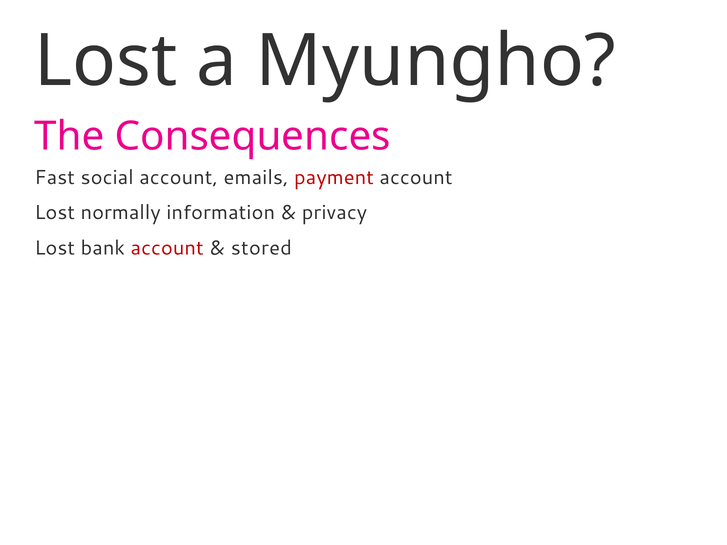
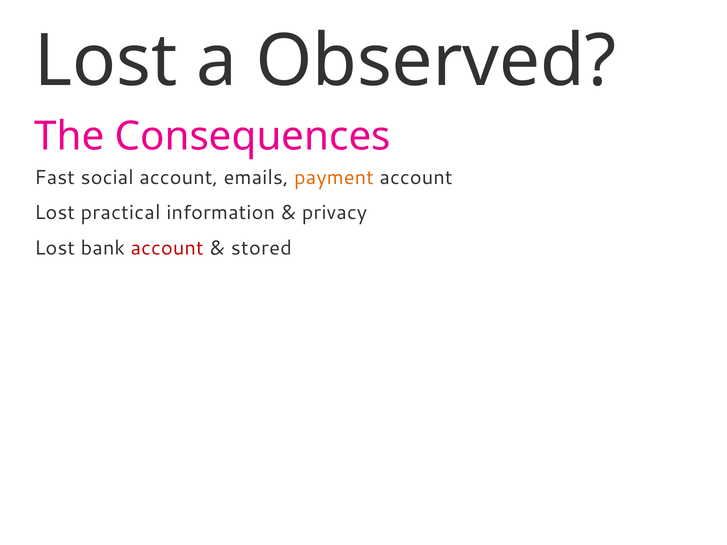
Myungho: Myungho -> Observed (436, 61)
payment colour: red -> orange (334, 178)
normally: normally -> practical (121, 213)
